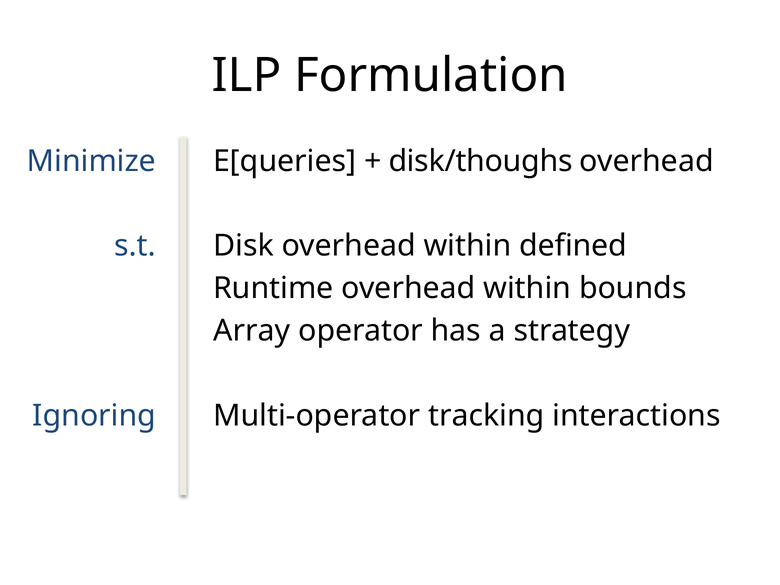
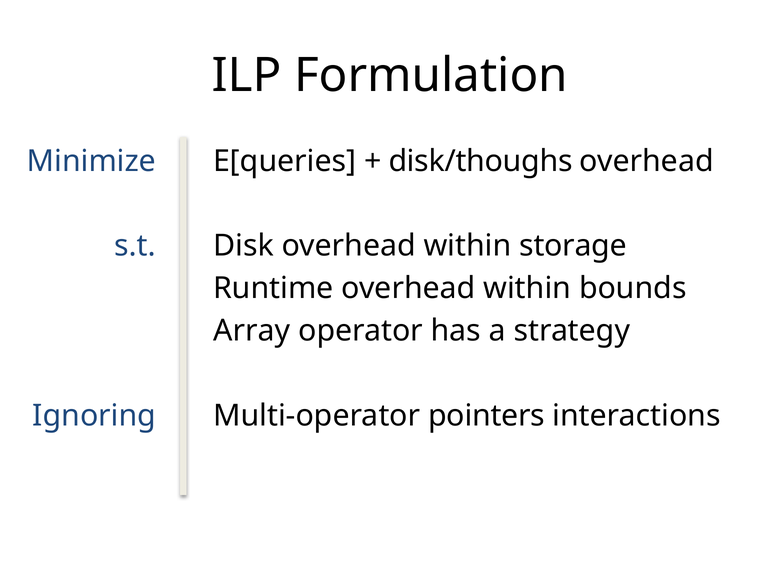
defined: defined -> storage (573, 246)
tracking: tracking -> pointers (486, 416)
